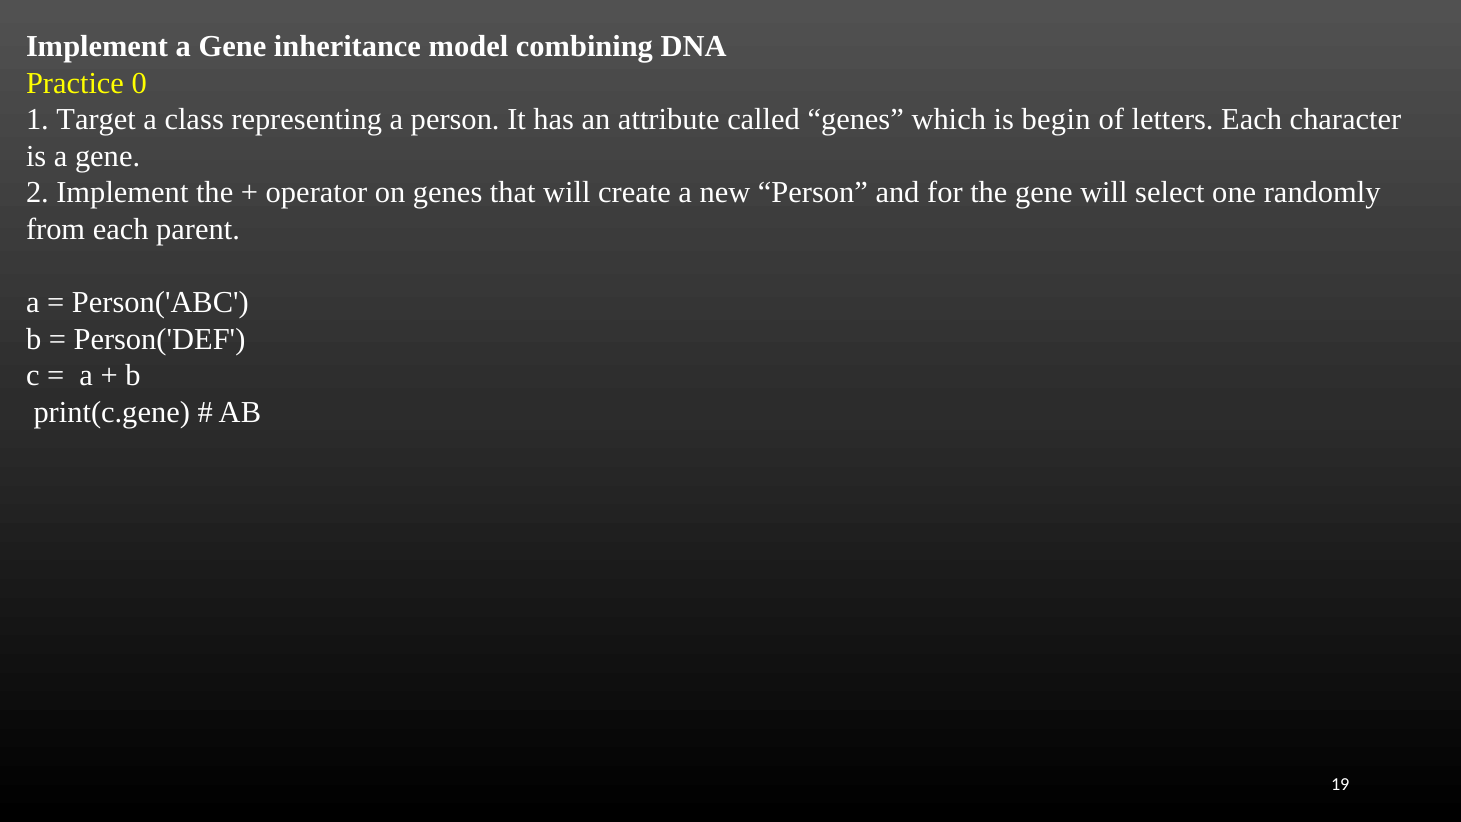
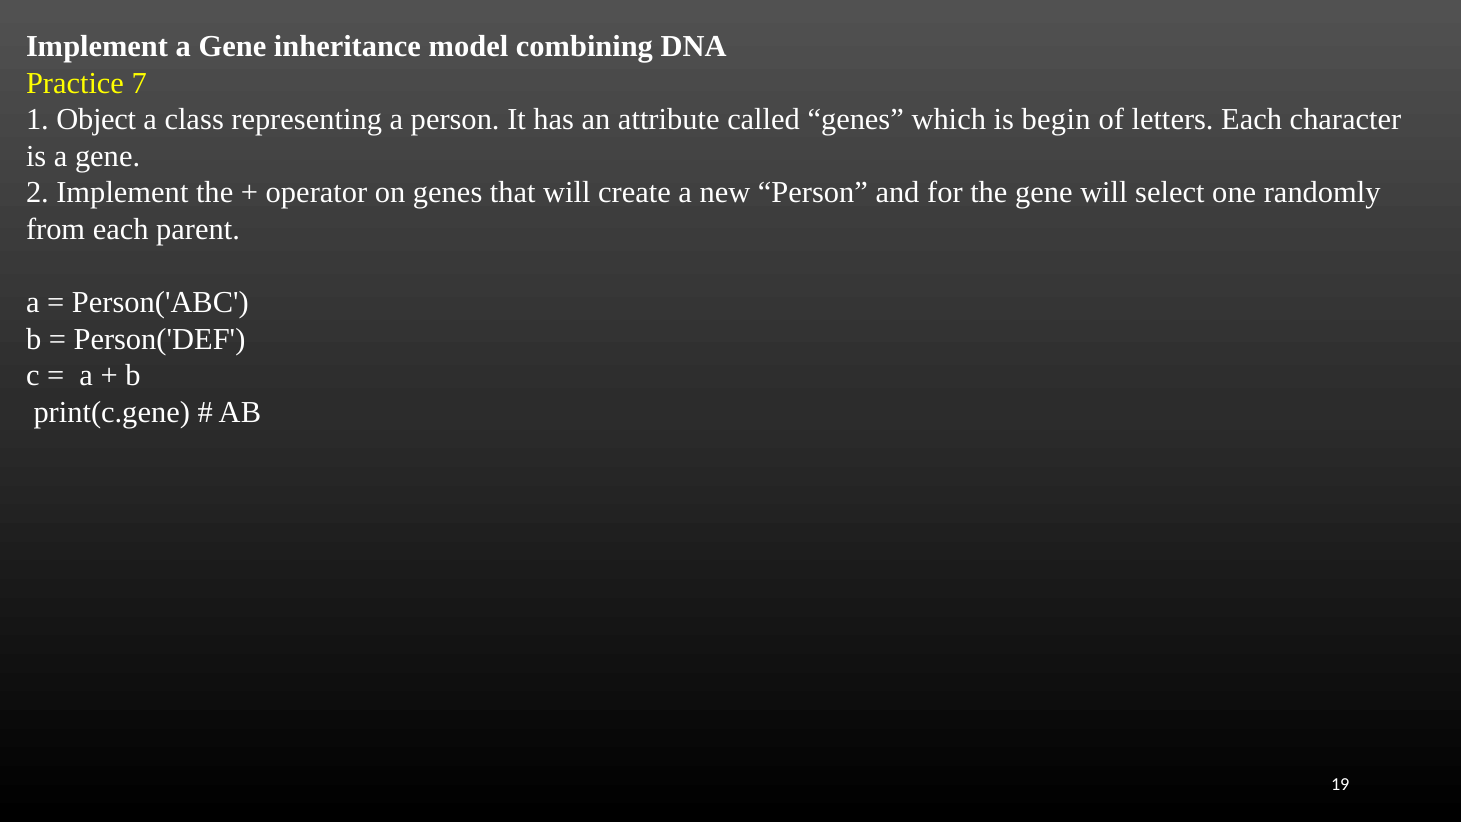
0: 0 -> 7 (139, 83)
Target: Target -> Object (96, 120)
